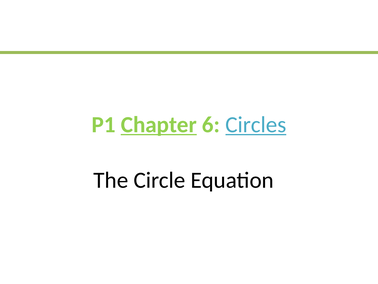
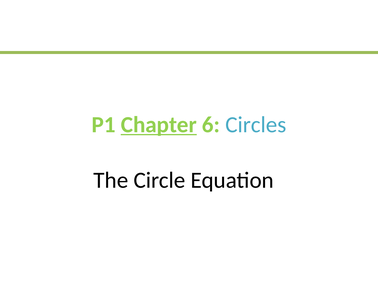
Circles underline: present -> none (256, 124)
